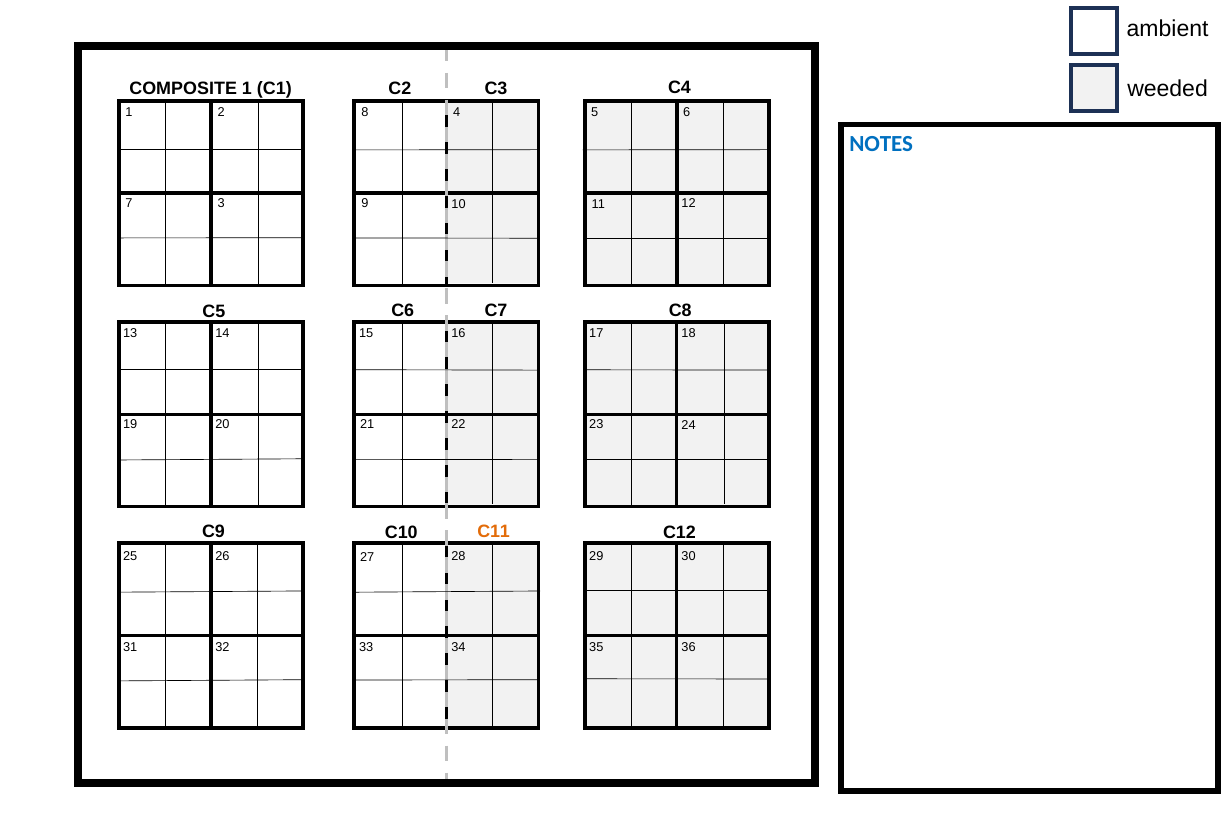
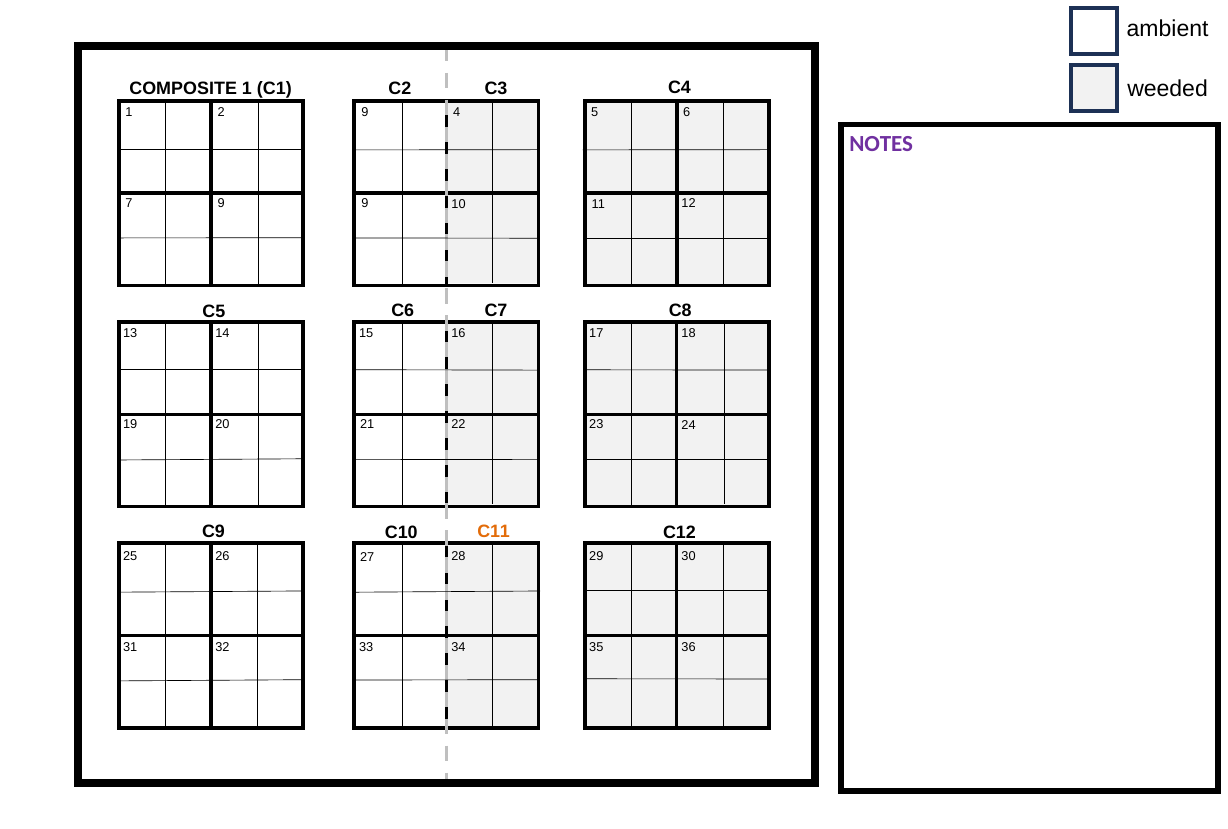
2 8: 8 -> 9 (365, 113)
NOTES colour: blue -> purple (881, 144)
7 3: 3 -> 9 (221, 204)
